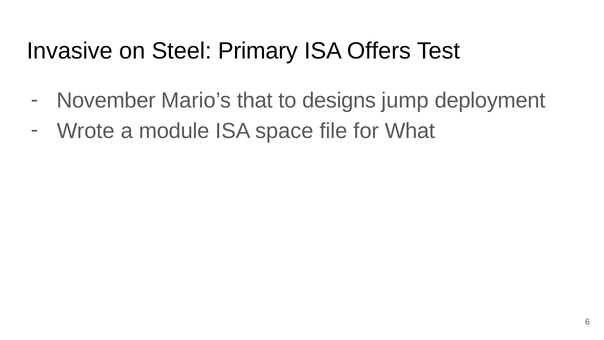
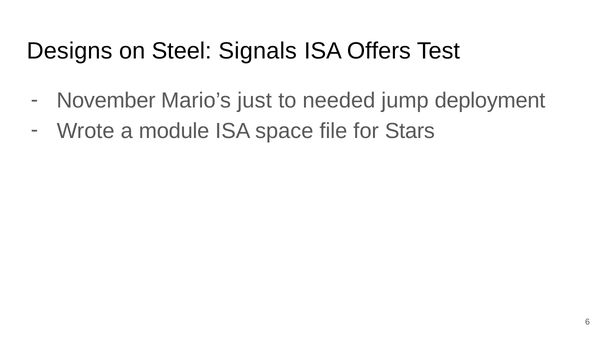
Invasive: Invasive -> Designs (70, 51)
Primary: Primary -> Signals (258, 51)
that: that -> just (255, 101)
designs: designs -> needed (339, 101)
What: What -> Stars (410, 131)
